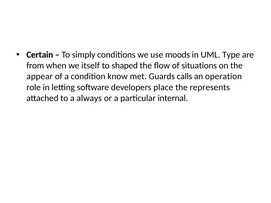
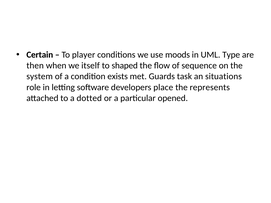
simply: simply -> player (84, 55)
from: from -> then (35, 66)
situations: situations -> sequence (199, 66)
appear: appear -> system (40, 77)
know: know -> exists (118, 77)
calls: calls -> task (184, 77)
operation: operation -> situations (223, 77)
always: always -> dotted (89, 98)
internal: internal -> opened (173, 98)
